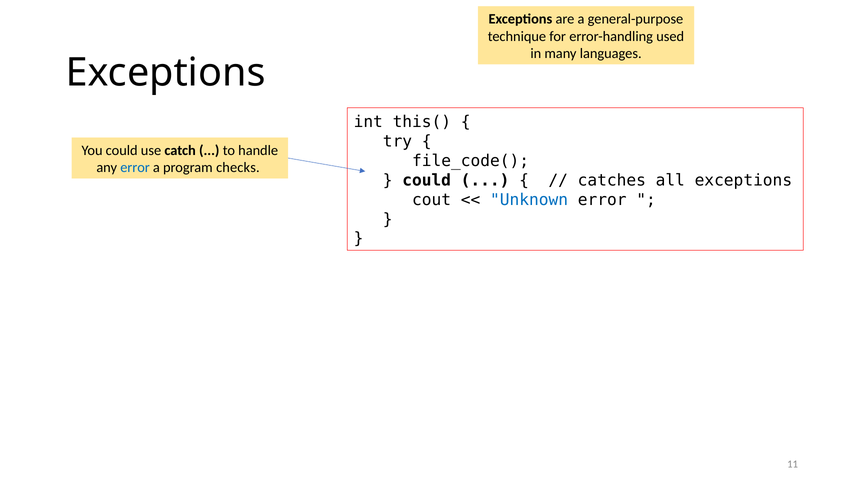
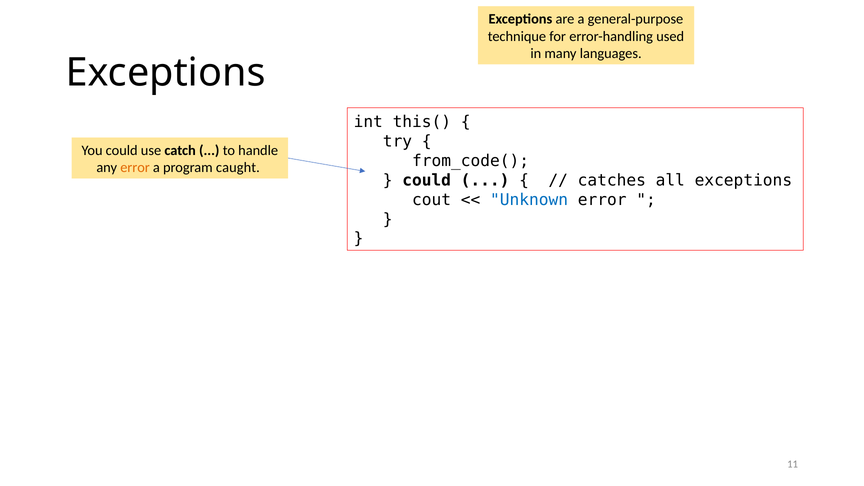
file_code(: file_code( -> from_code( (471, 161)
error colour: blue -> orange (135, 168)
checks: checks -> caught (238, 168)
